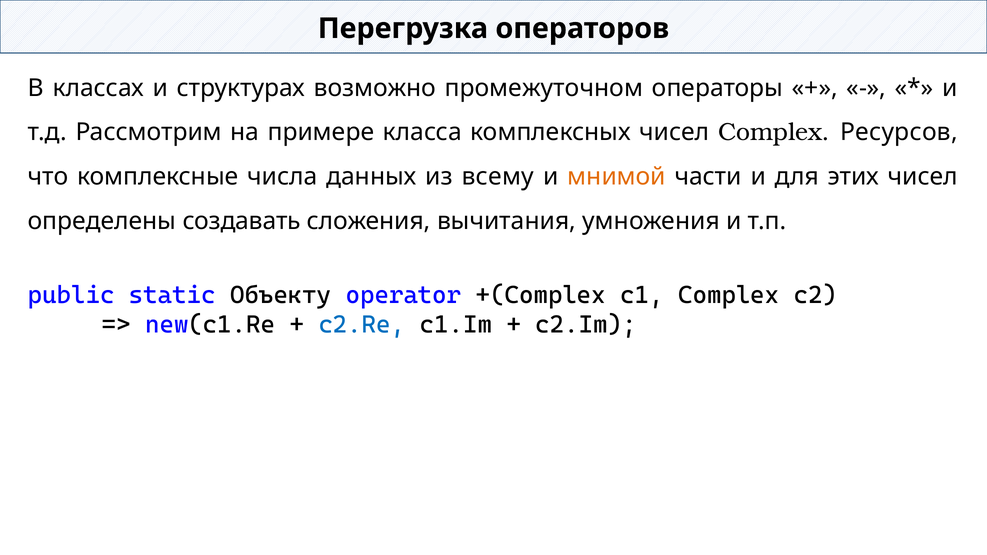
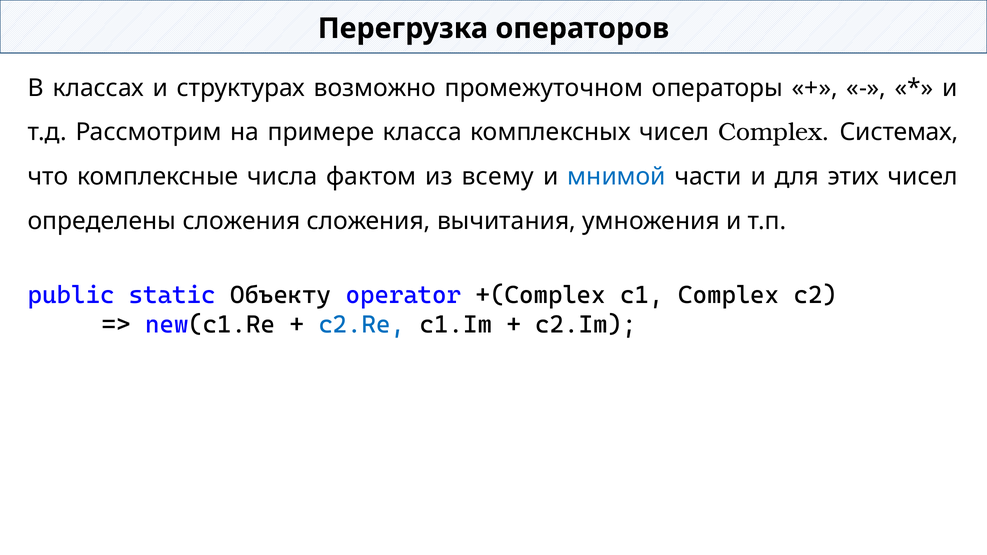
Ресурсов: Ресурсов -> Системах (899, 132)
данных: данных -> фактом (371, 177)
мнимой colour: orange -> blue (617, 177)
определены создавать: создавать -> сложения (242, 221)
